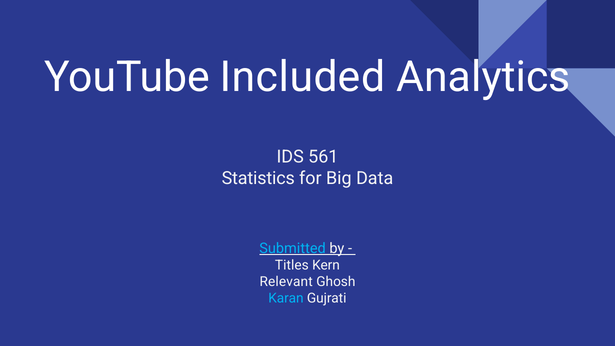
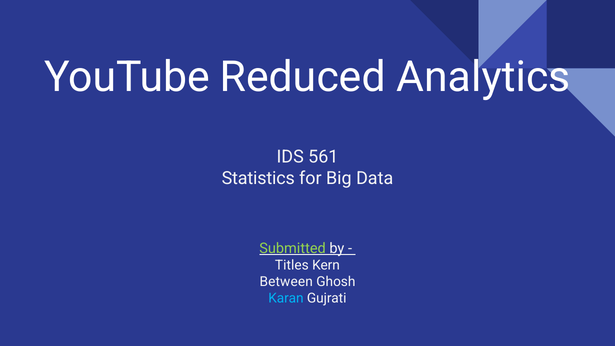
Included: Included -> Reduced (303, 77)
Submitted colour: light blue -> light green (293, 248)
Relevant: Relevant -> Between (286, 282)
